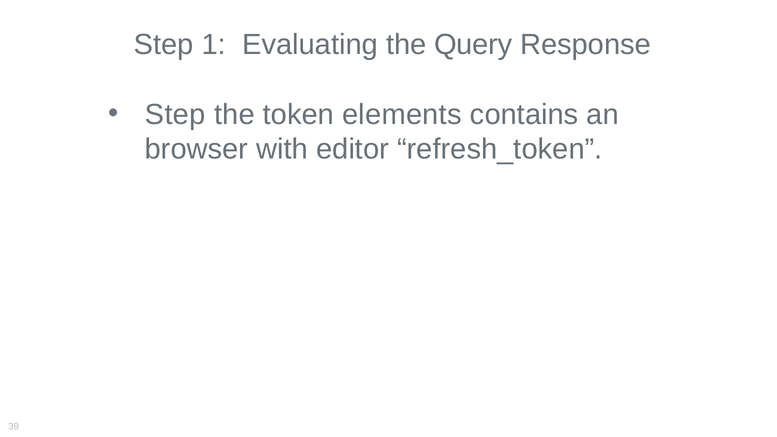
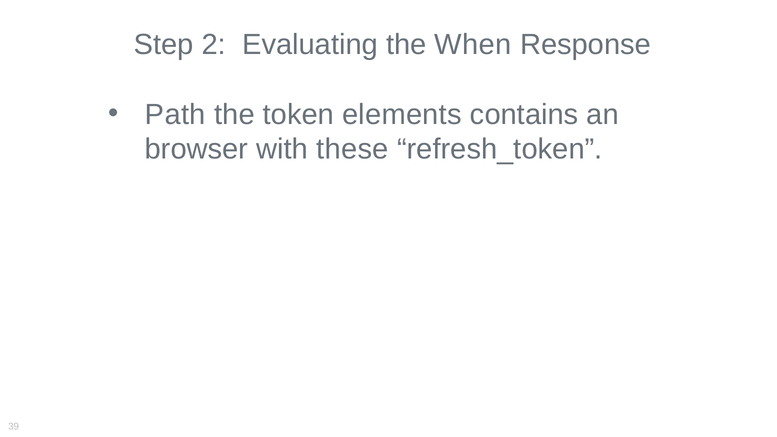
1: 1 -> 2 (214, 45)
Query: Query -> When (473, 45)
Step: Step -> Path (175, 114)
editor: editor -> these (352, 149)
